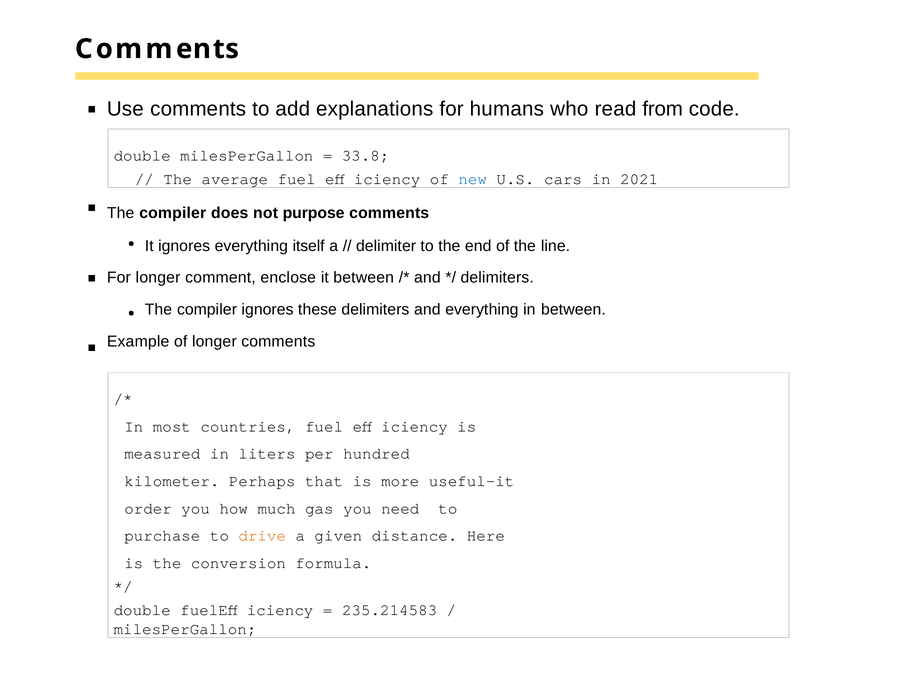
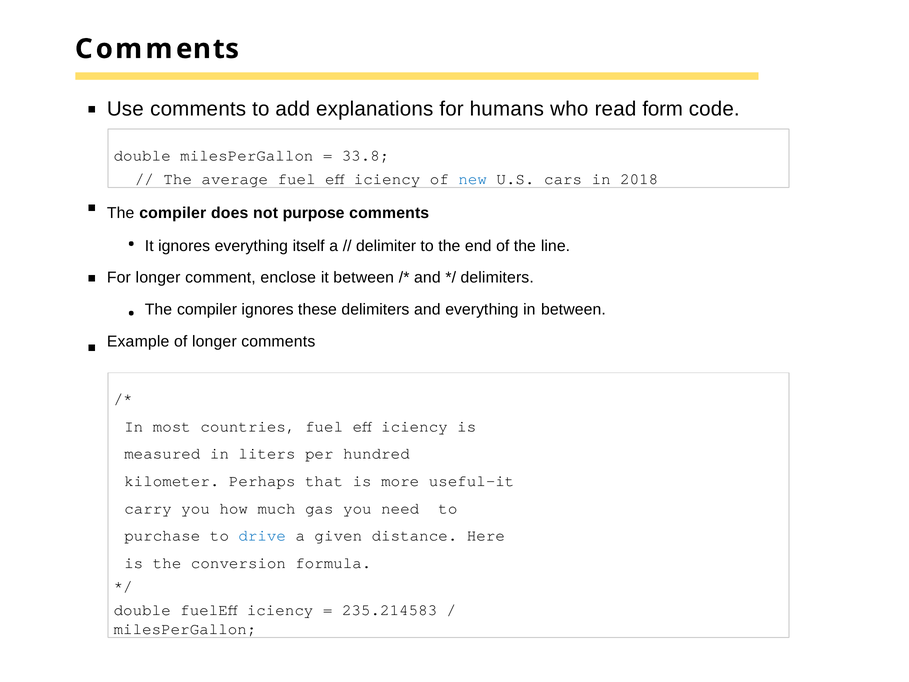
from: from -> form (663, 109)
2021: 2021 -> 2018 (639, 179)
order: order -> carry (148, 508)
drive colour: orange -> blue (262, 535)
